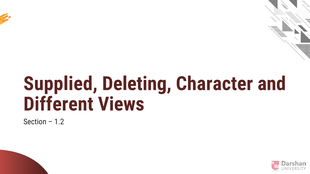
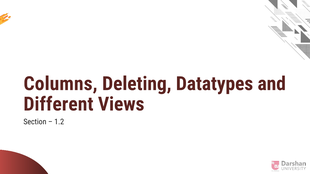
Supplied: Supplied -> Columns (60, 84)
Character: Character -> Datatypes (215, 84)
